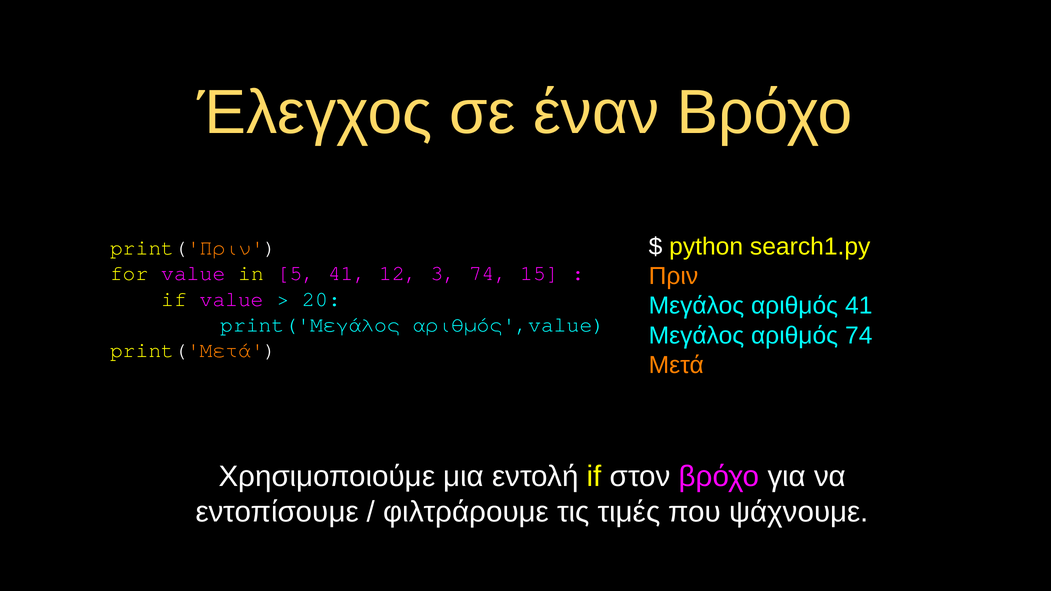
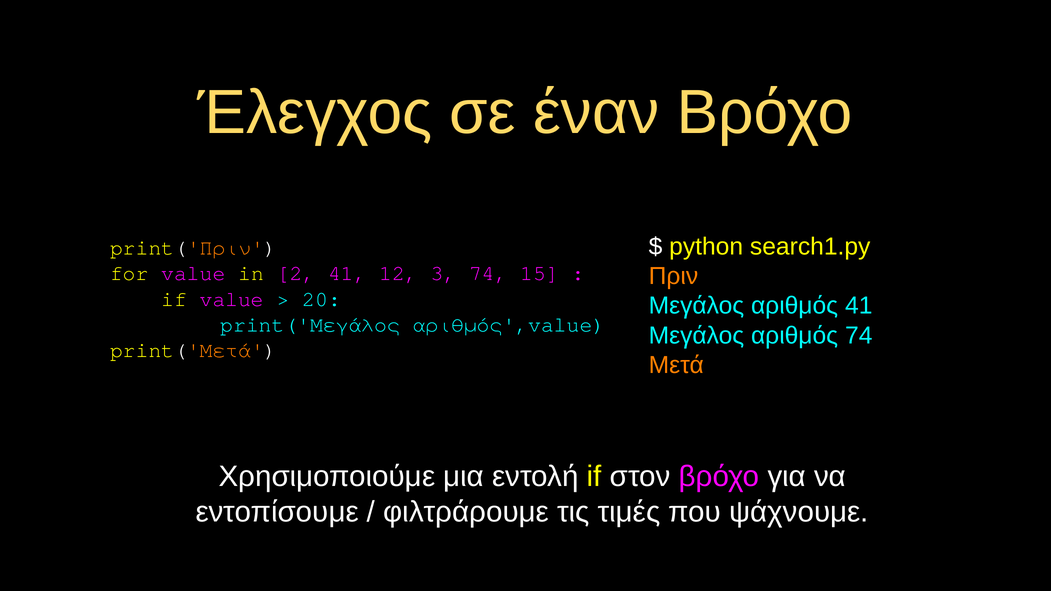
5: 5 -> 2 (296, 274)
